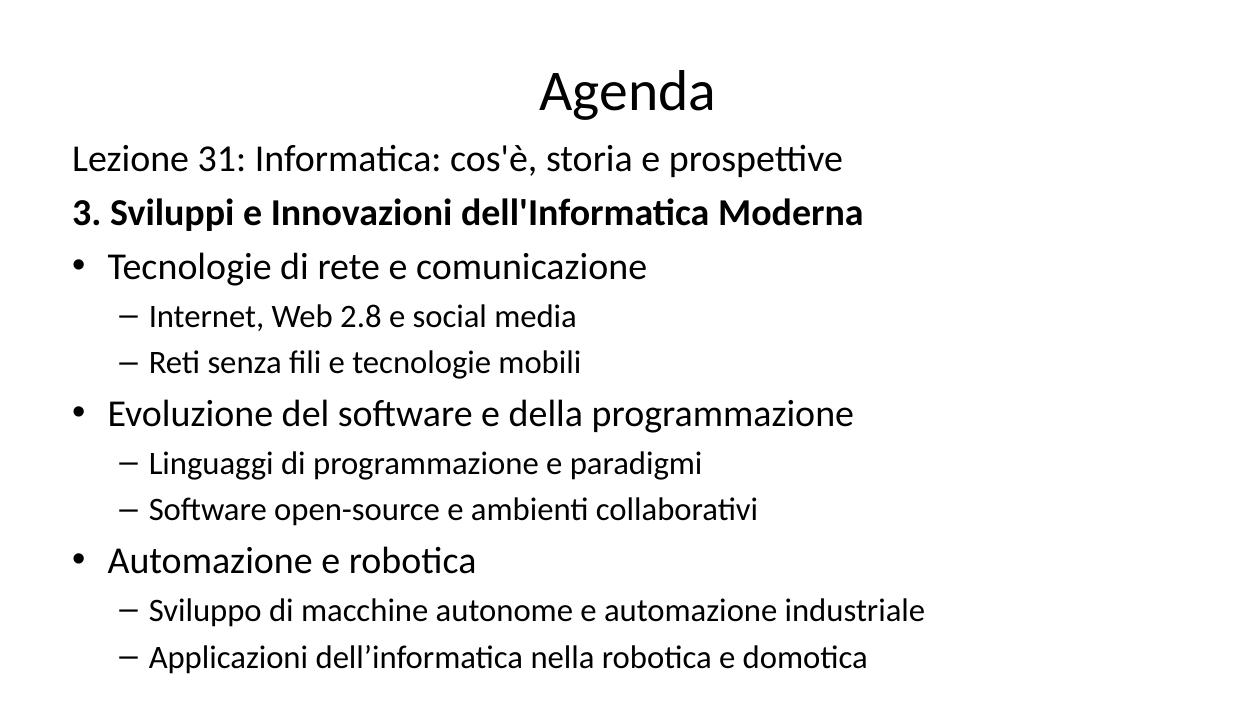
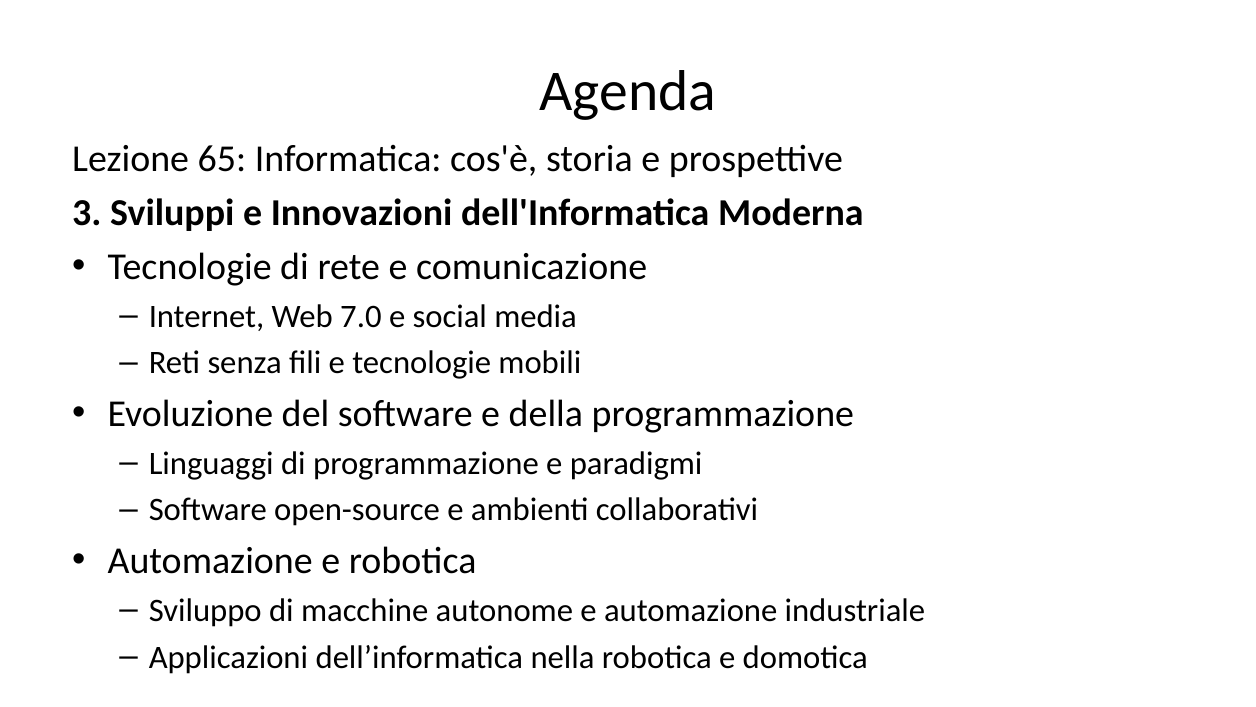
31: 31 -> 65 (222, 159)
2.8: 2.8 -> 7.0 (361, 316)
